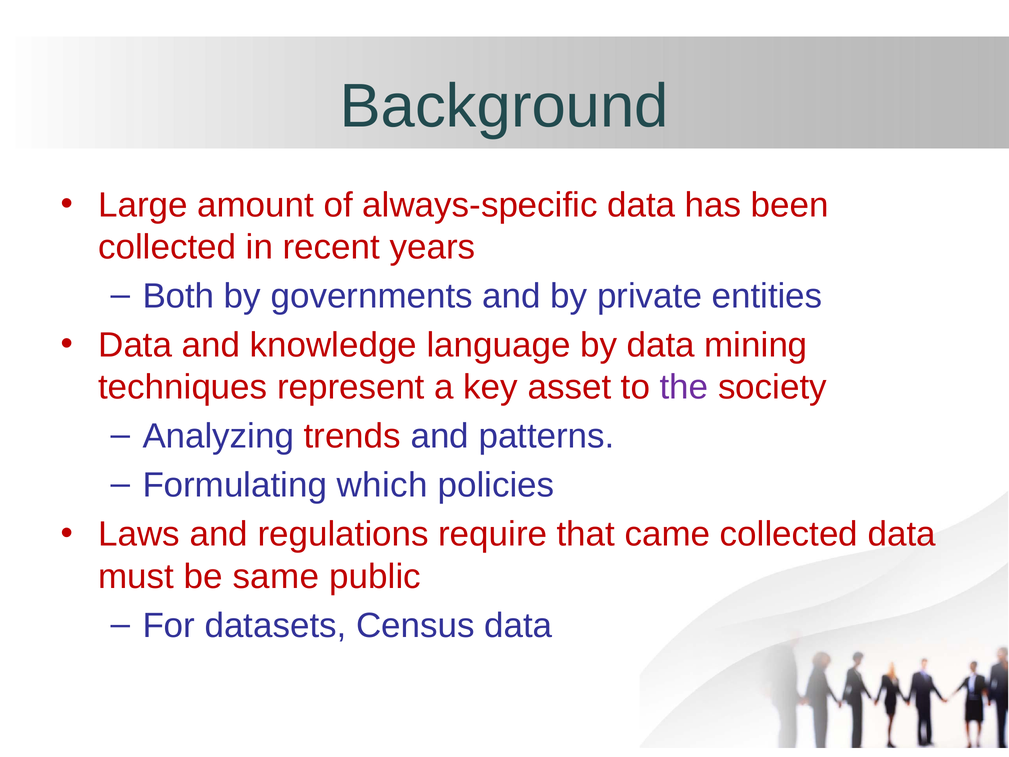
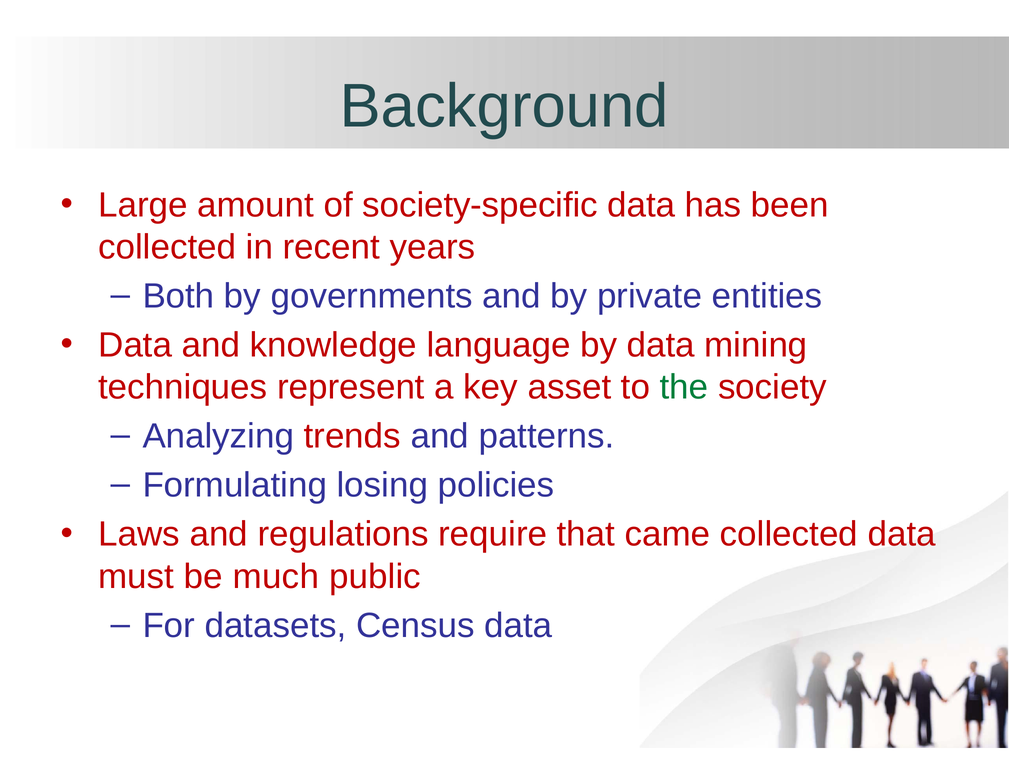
always-specific: always-specific -> society-specific (480, 205)
the colour: purple -> green (684, 387)
which: which -> losing (382, 485)
same: same -> much (276, 576)
